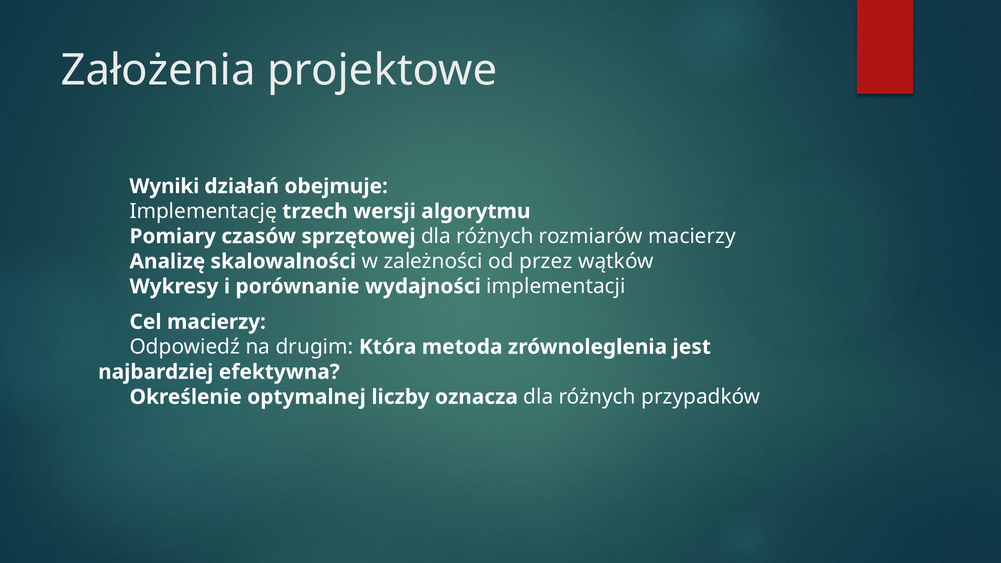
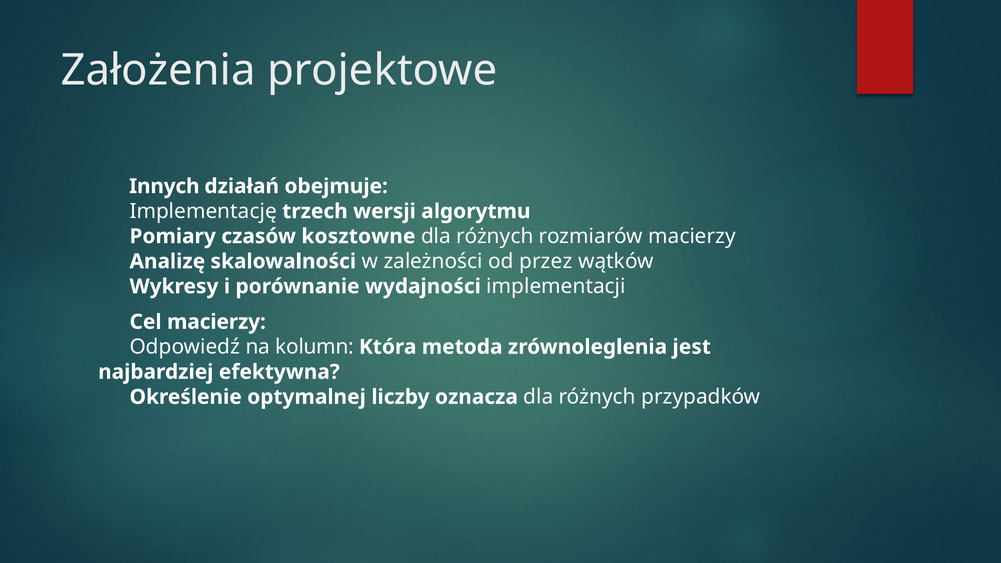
Wyniki: Wyniki -> Innych (164, 186)
sprzętowej: sprzętowej -> kosztowne (358, 236)
drugim: drugim -> kolumn (315, 347)
